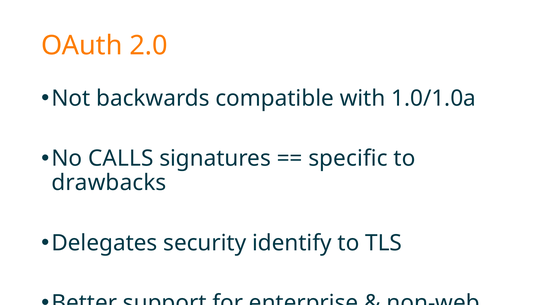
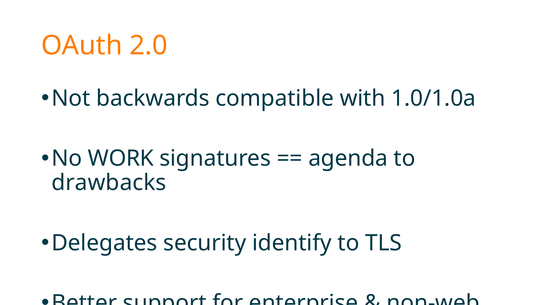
CALLS: CALLS -> WORK (121, 158)
specific: specific -> agenda (348, 158)
